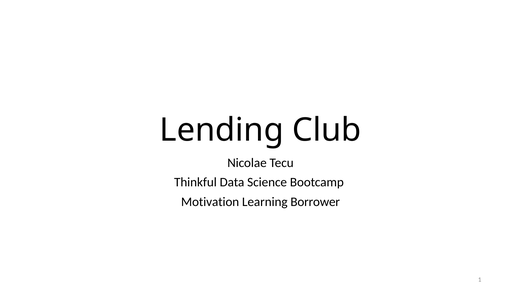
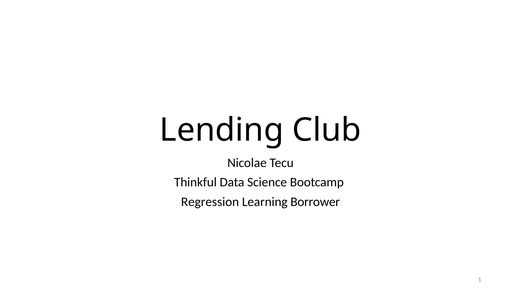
Motivation: Motivation -> Regression (210, 202)
